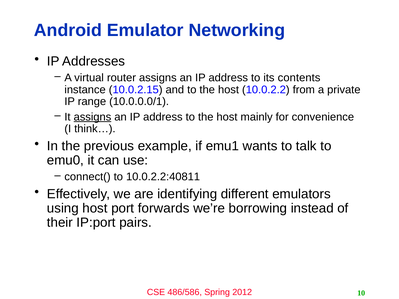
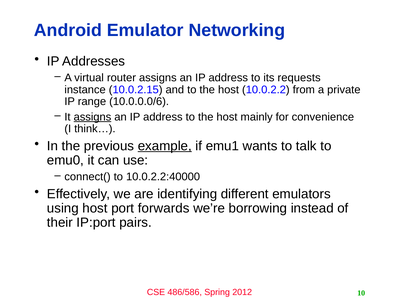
contents: contents -> requests (299, 78)
10.0.0.0/1: 10.0.0.0/1 -> 10.0.0.0/6 (139, 102)
example underline: none -> present (165, 146)
10.0.2.2:40811: 10.0.2.2:40811 -> 10.0.2.2:40000 (163, 177)
